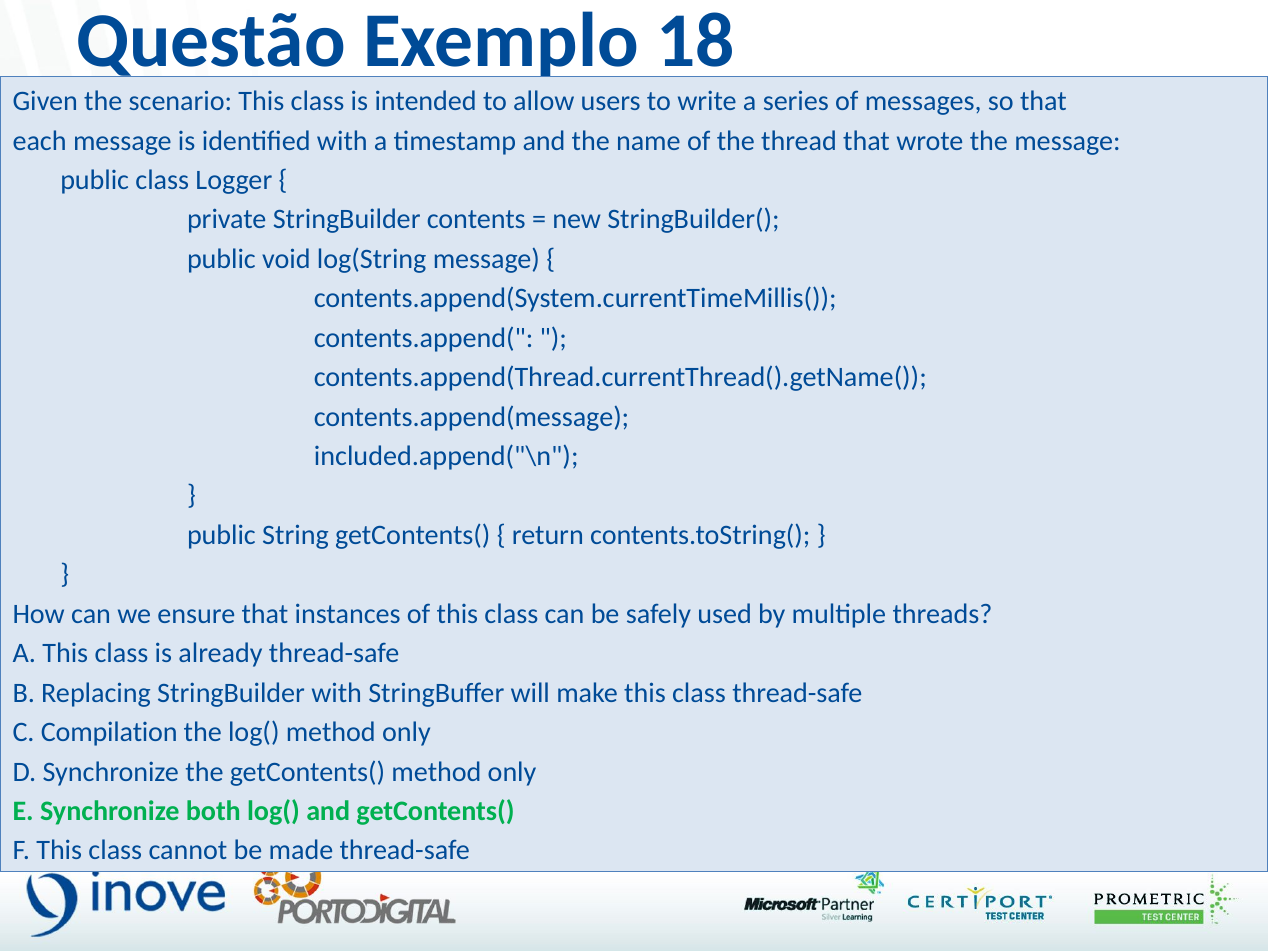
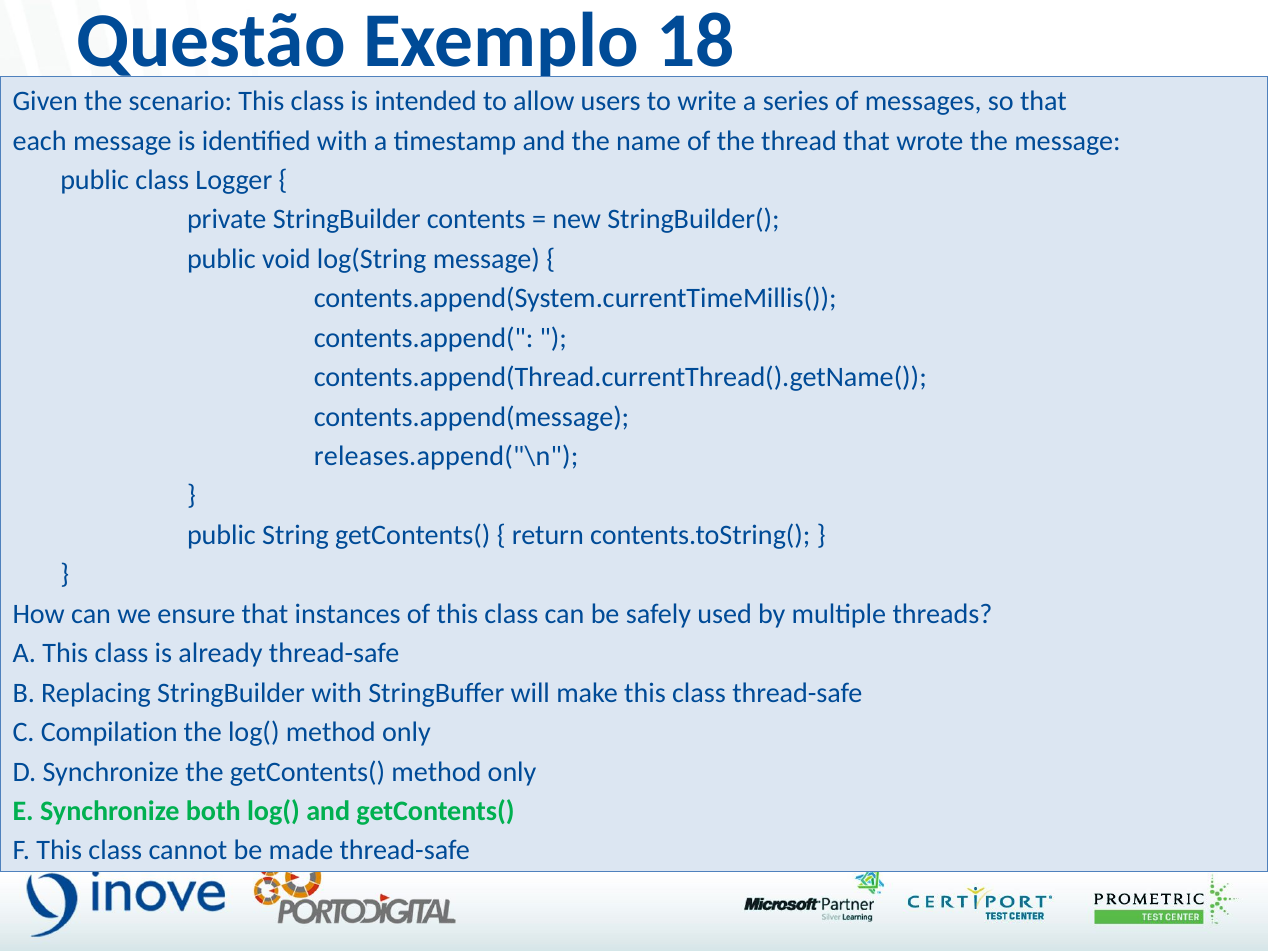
included.append("\n: included.append("\n -> releases.append("\n (446, 456)
